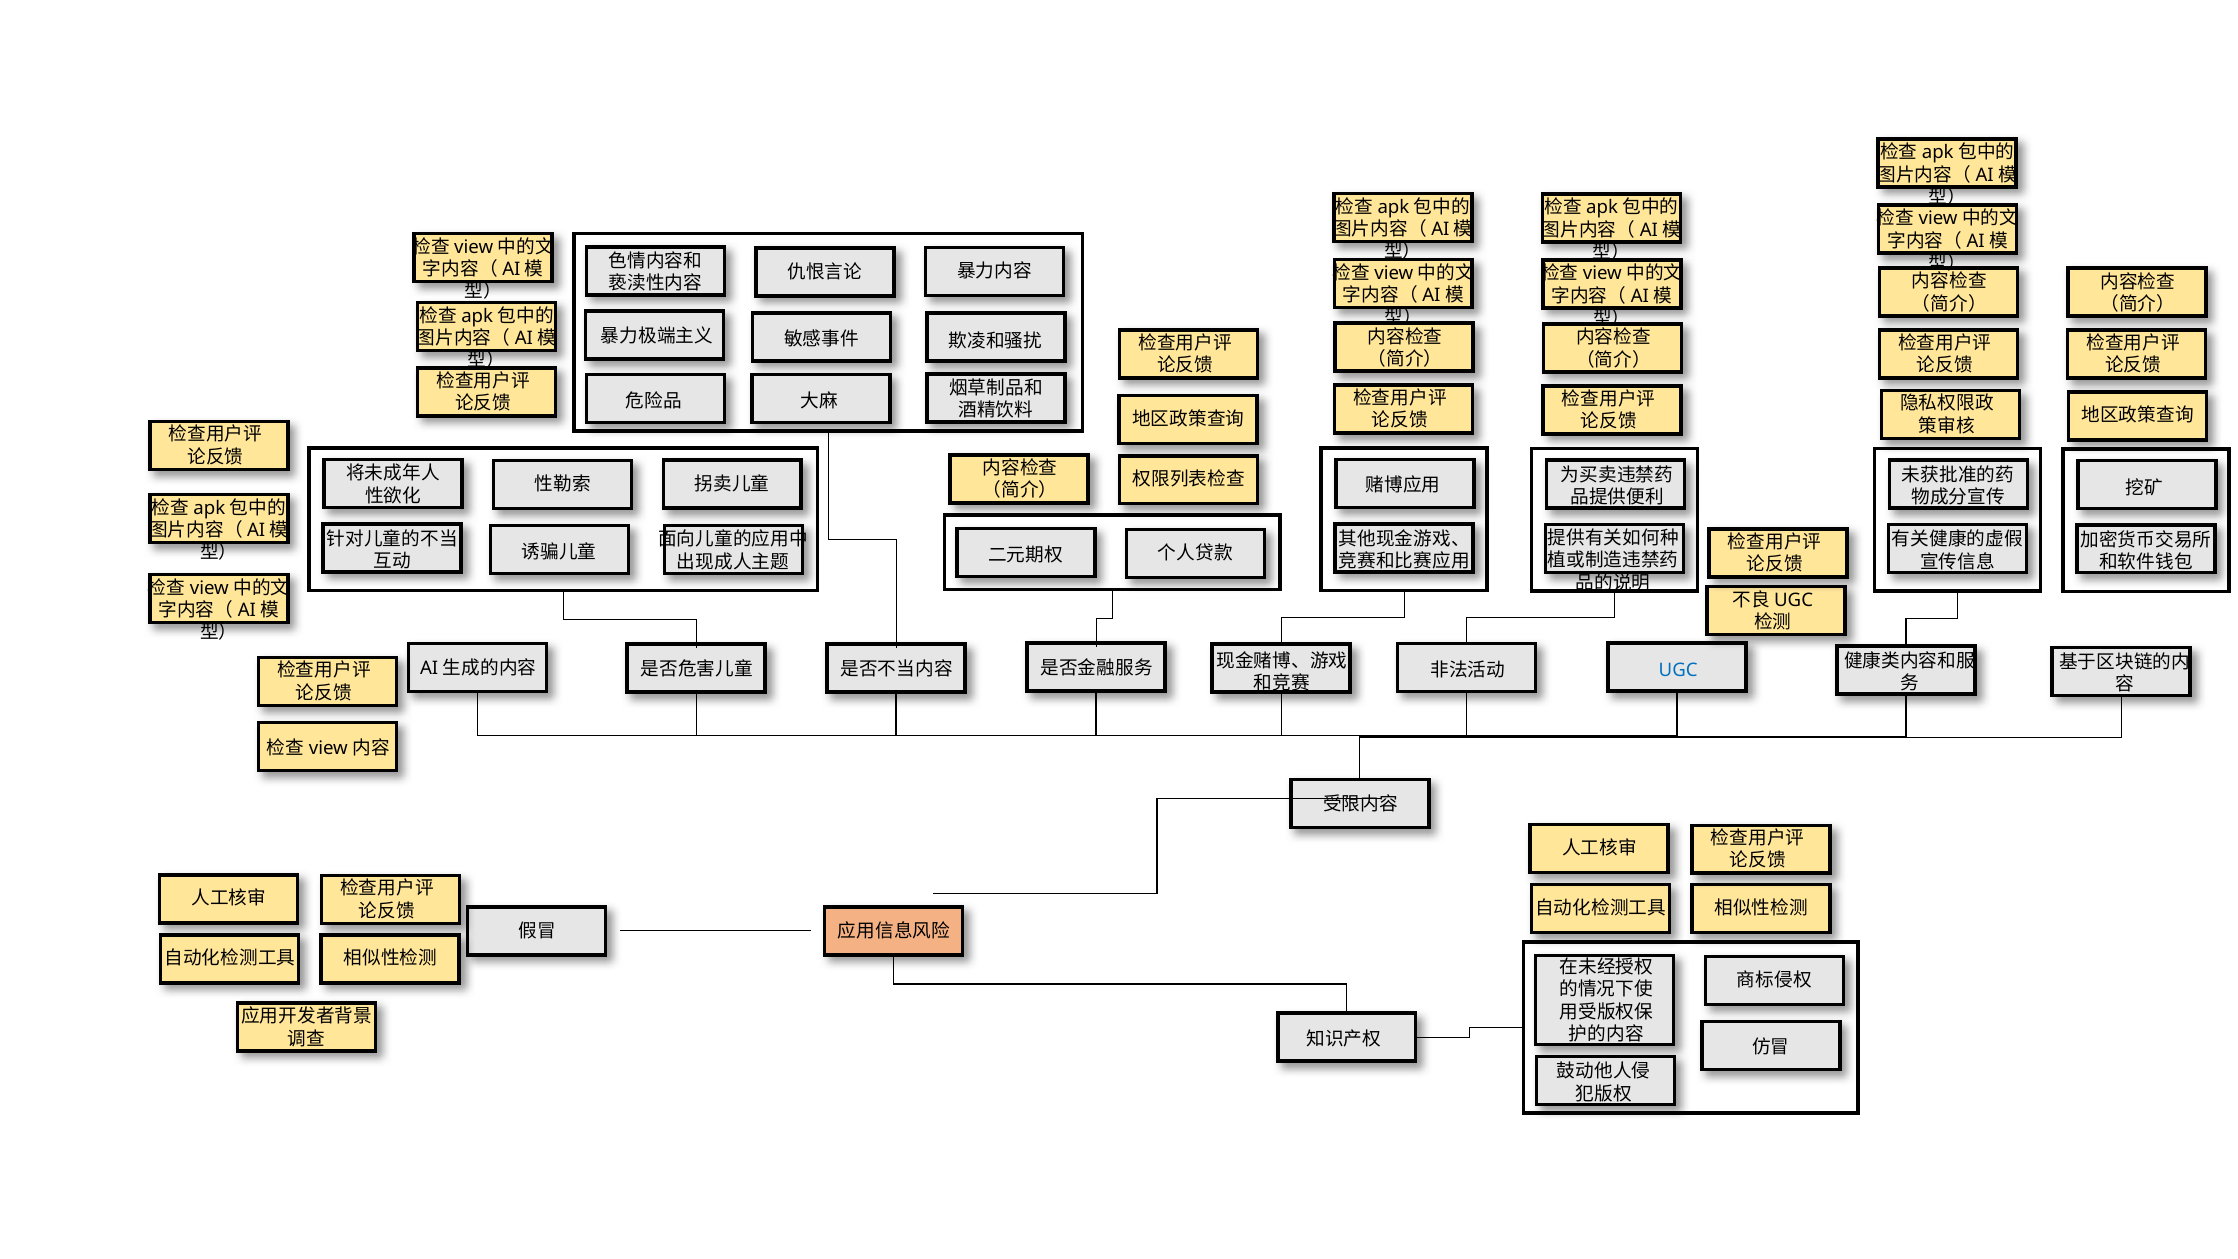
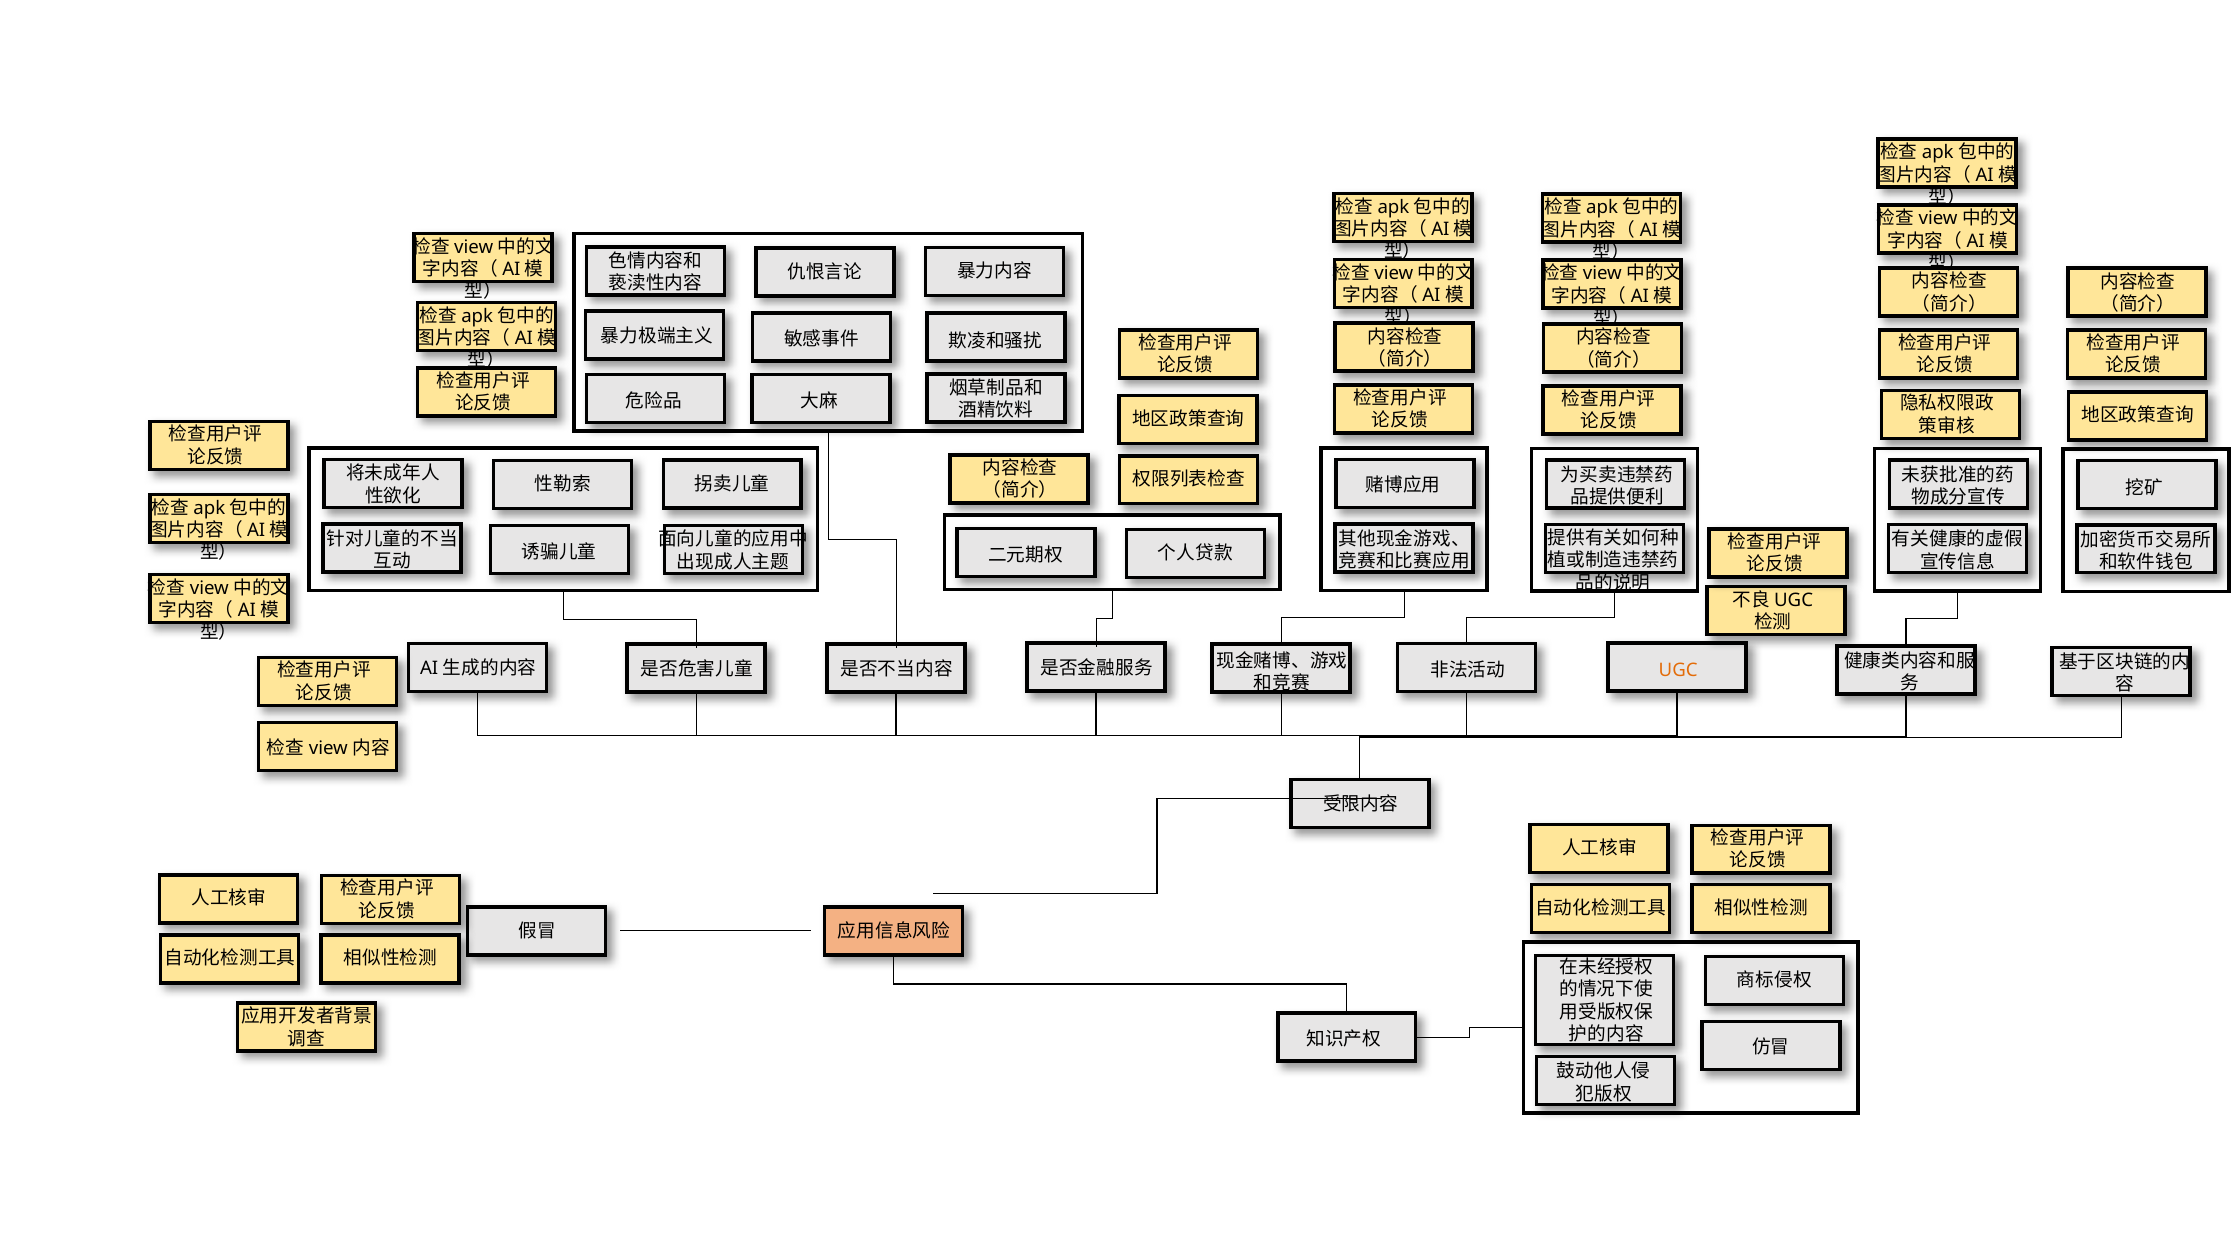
UGC colour: blue -> orange (1678, 670)
